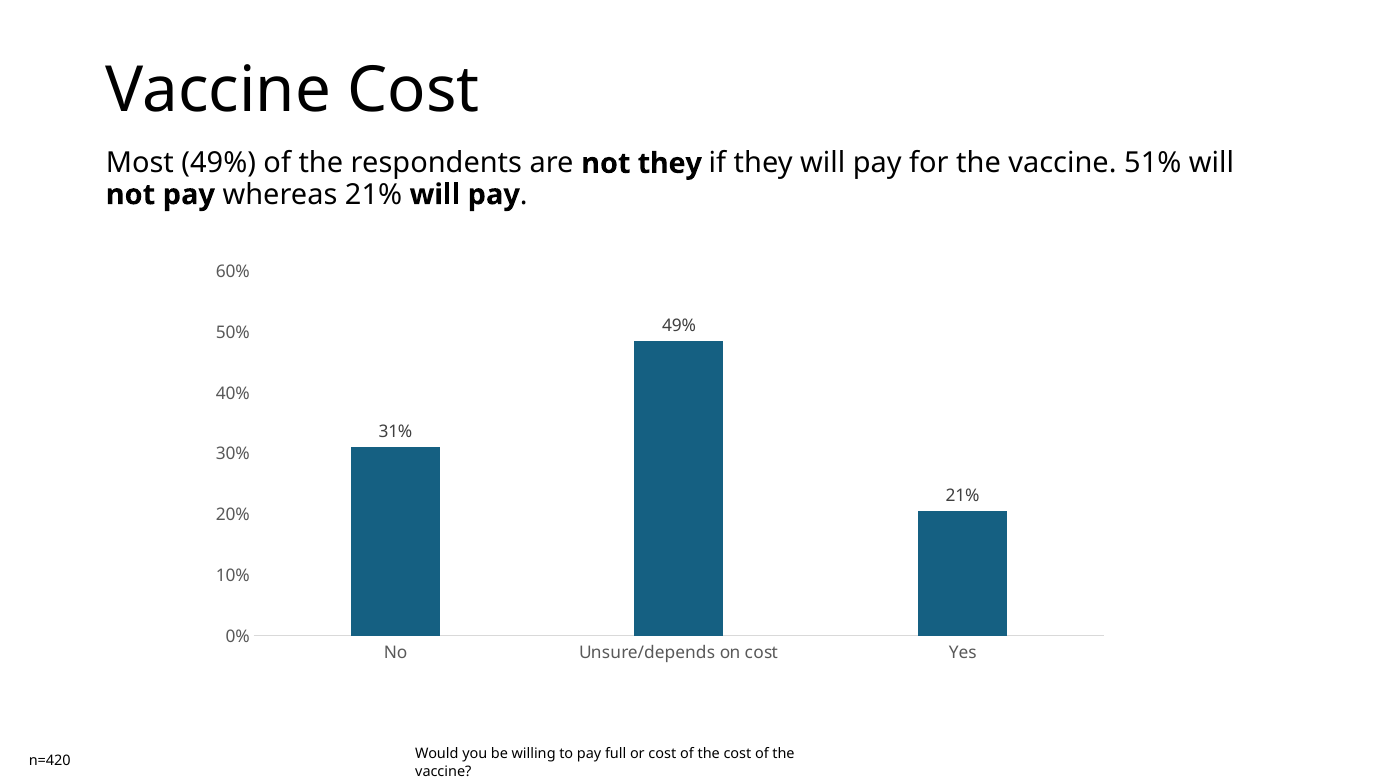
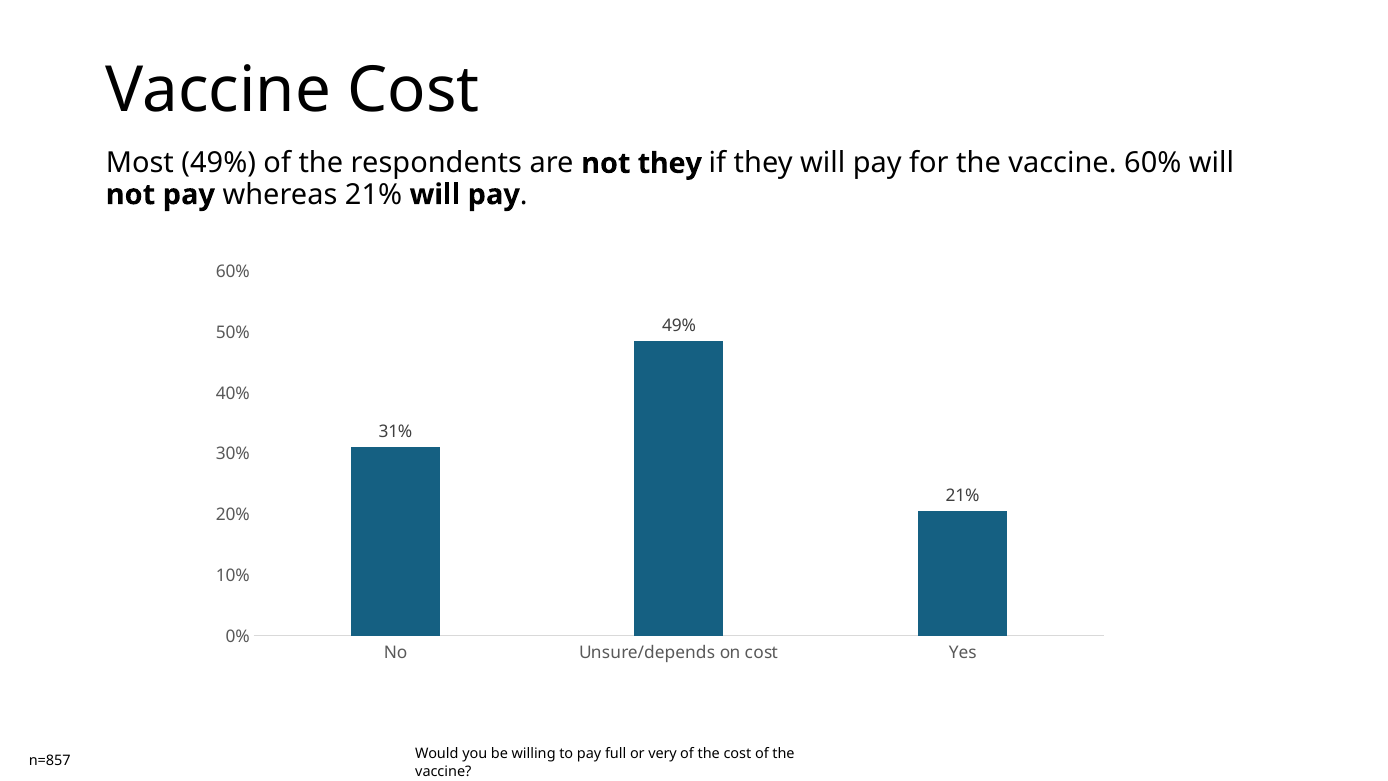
vaccine 51%: 51% -> 60% (1153, 163)
n=420: n=420 -> n=857 (50, 760)
or cost: cost -> very (663, 754)
